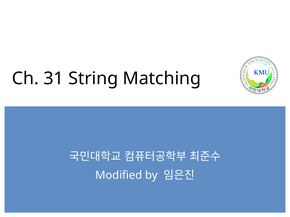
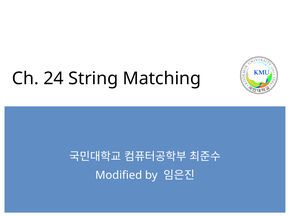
31: 31 -> 24 (54, 79)
